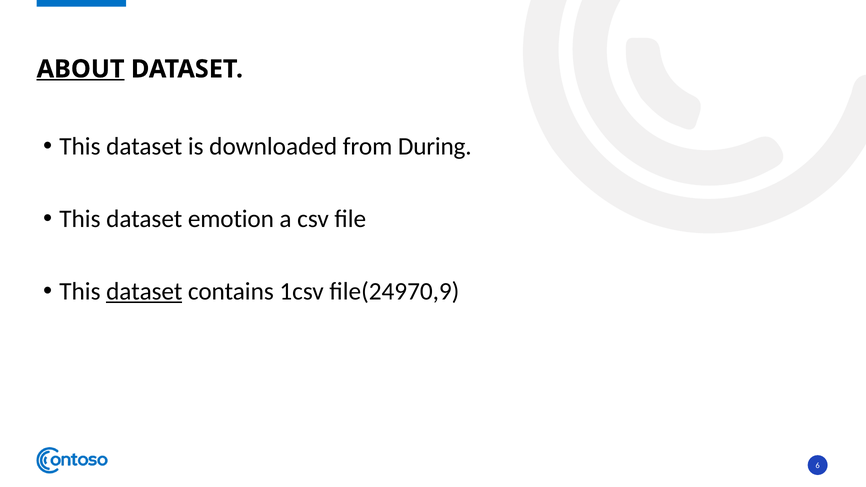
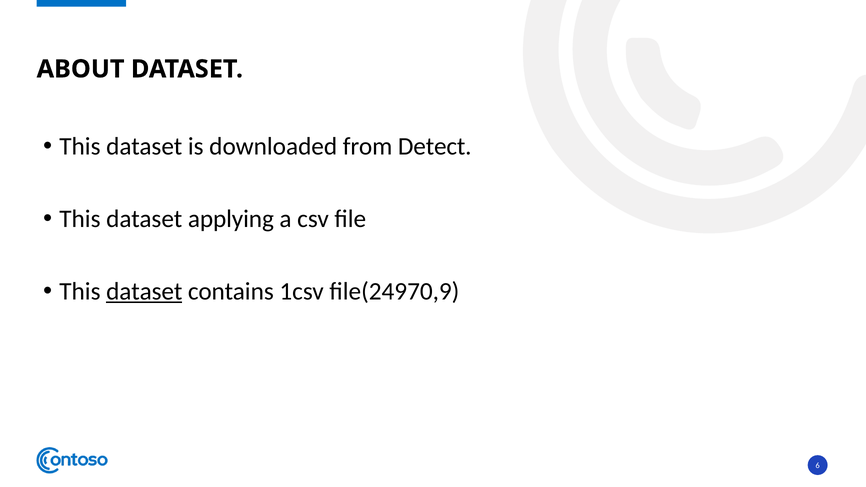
ABOUT underline: present -> none (81, 69)
During: During -> Detect (435, 146)
emotion: emotion -> applying (231, 219)
